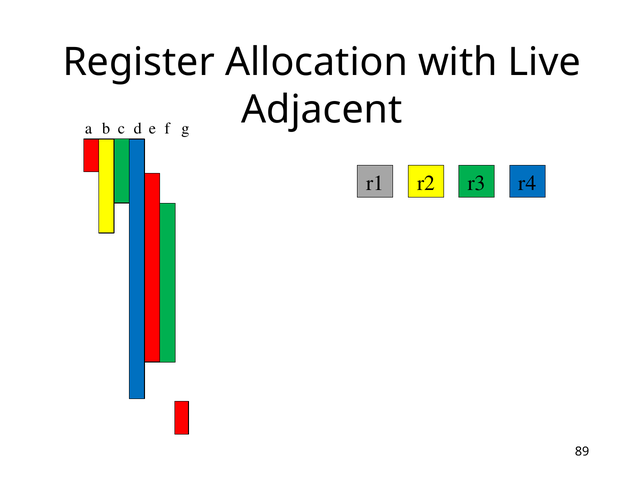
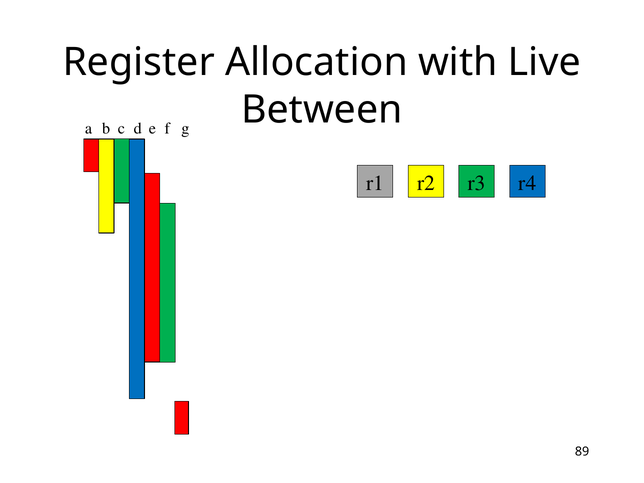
Adjacent: Adjacent -> Between (322, 110)
